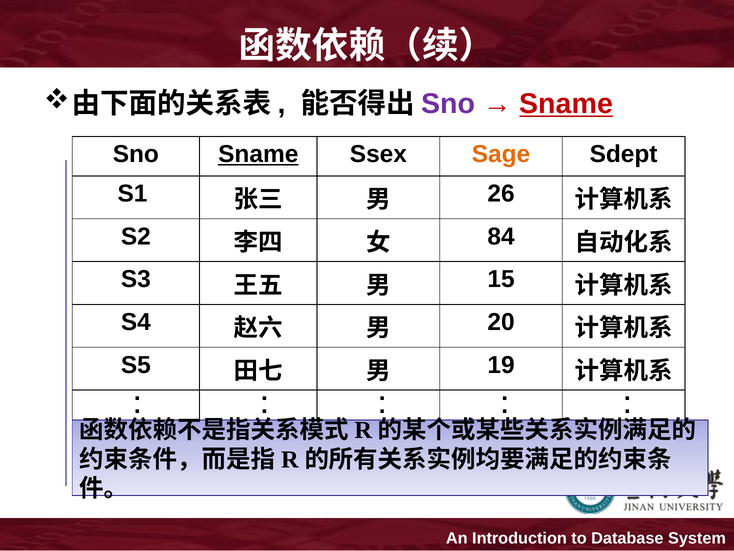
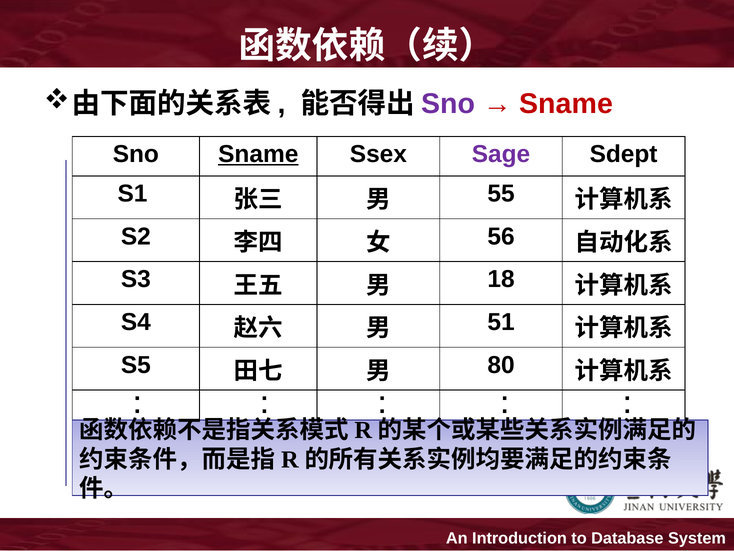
Sname underline: present -> none (566, 104)
Sage colour: orange -> purple (501, 154)
26: 26 -> 55 (501, 193)
84: 84 -> 56 (501, 236)
15: 15 -> 18 (501, 279)
20: 20 -> 51 (501, 322)
19: 19 -> 80 (501, 365)
